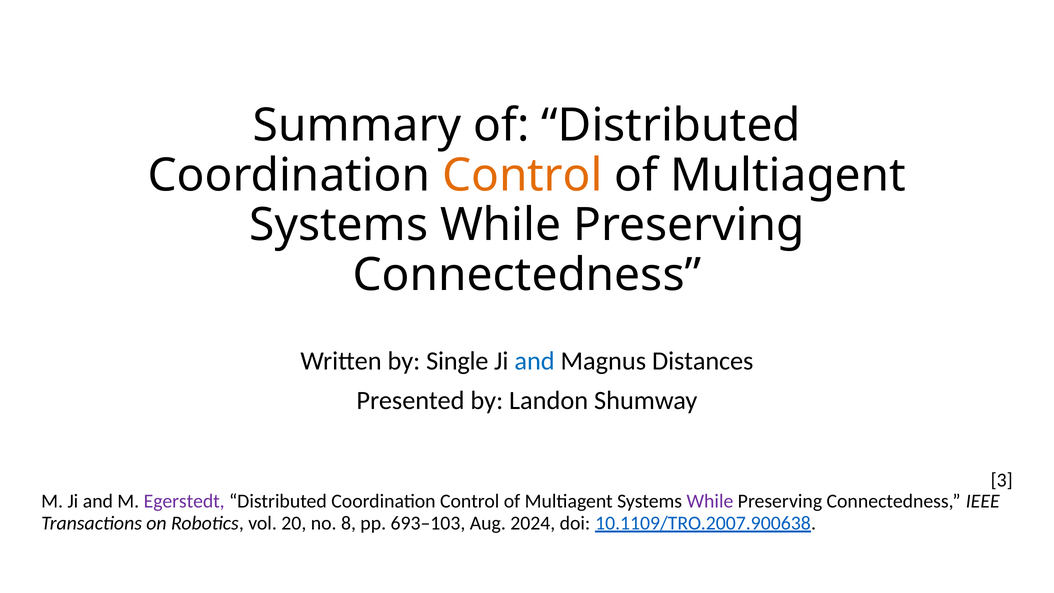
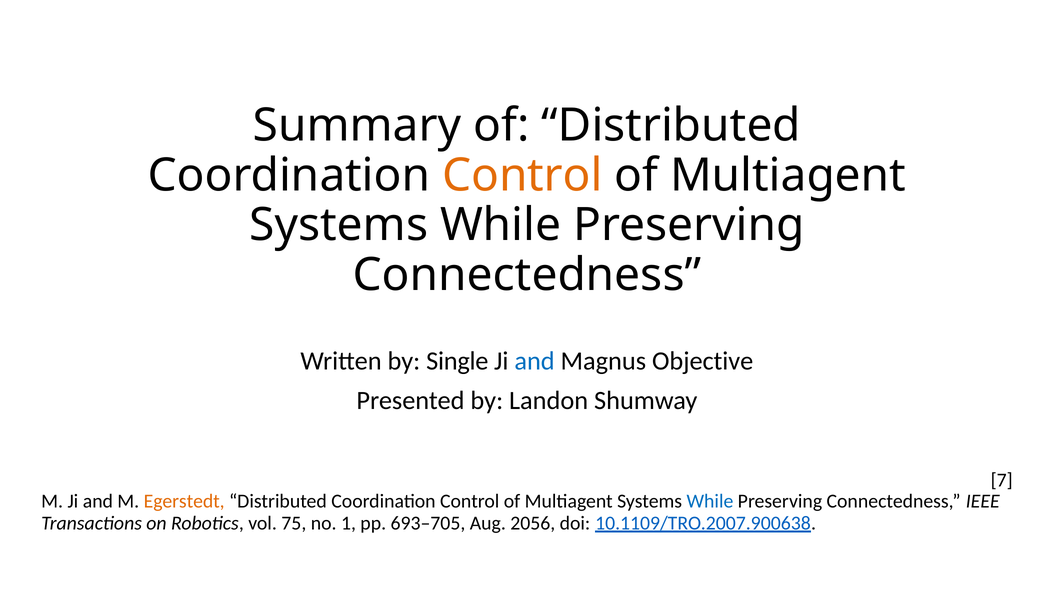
Distances: Distances -> Objective (703, 361)
3: 3 -> 7 (1002, 480)
Egerstedt colour: purple -> orange (184, 501)
While colour: purple -> blue (710, 501)
20: 20 -> 75 (294, 523)
8: 8 -> 1 (349, 523)
693–103: 693–103 -> 693–705 (428, 523)
2024: 2024 -> 2056 (533, 523)
